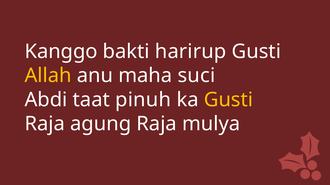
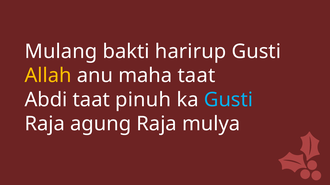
Kanggo: Kanggo -> Mulang (61, 52)
maha suci: suci -> taat (196, 76)
Gusti colour: yellow -> light blue (228, 100)
